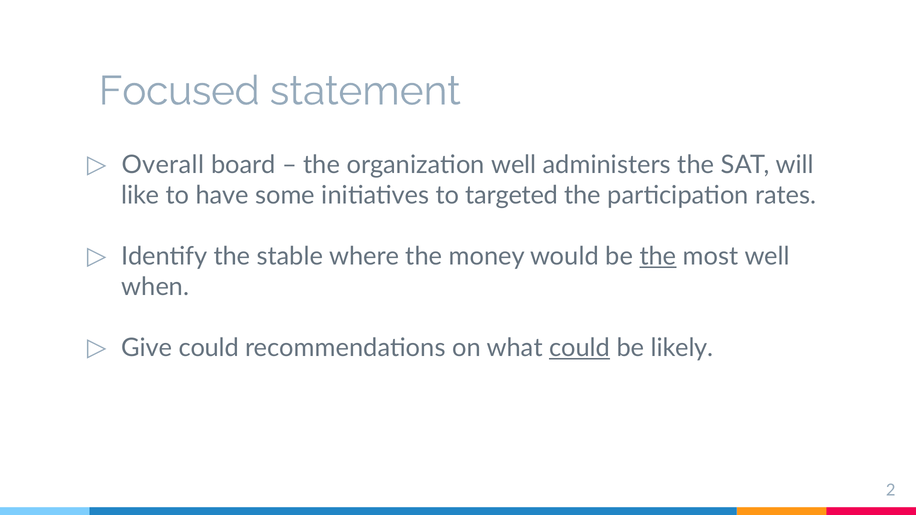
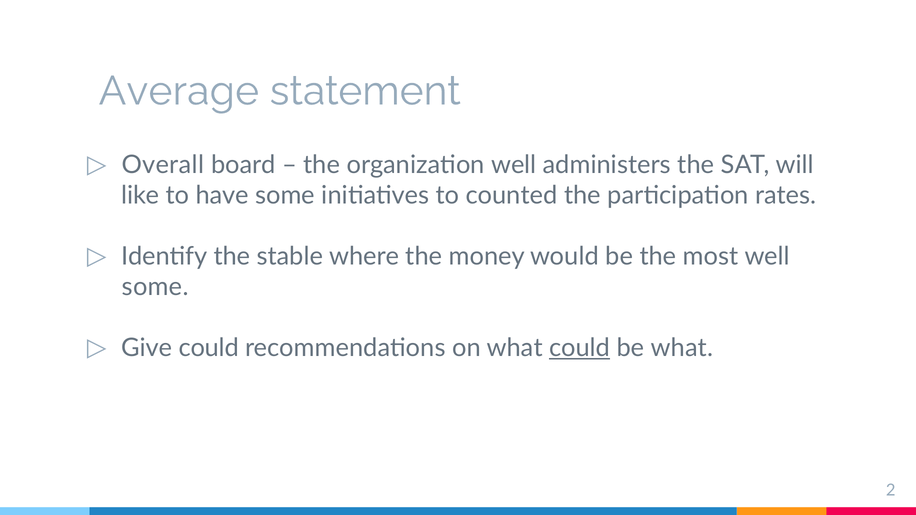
Focused: Focused -> Average (179, 91)
targeted: targeted -> counted (512, 195)
the underline: present -> none (658, 256)
when: when -> some (155, 287)
be likely: likely -> what (682, 348)
